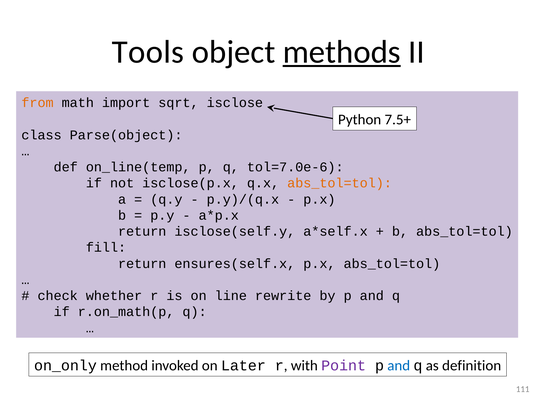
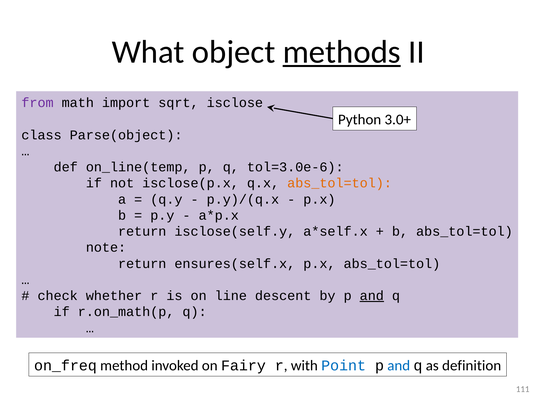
Tools: Tools -> What (148, 52)
from colour: orange -> purple (38, 103)
7.5+: 7.5+ -> 3.0+ (398, 120)
tol=7.0e-6: tol=7.0e-6 -> tol=3.0e-6 (295, 167)
fill: fill -> note (106, 248)
rewrite: rewrite -> descent (283, 296)
and underline: none -> present (372, 296)
on_only: on_only -> on_freq (65, 366)
Later: Later -> Fairy (243, 366)
Point colour: purple -> blue (344, 366)
